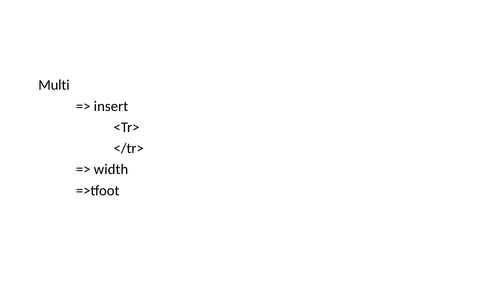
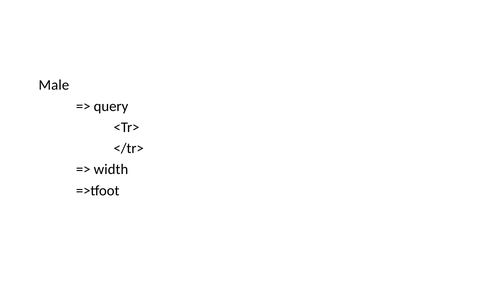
Multi: Multi -> Male (54, 85)
insert: insert -> query (111, 106)
